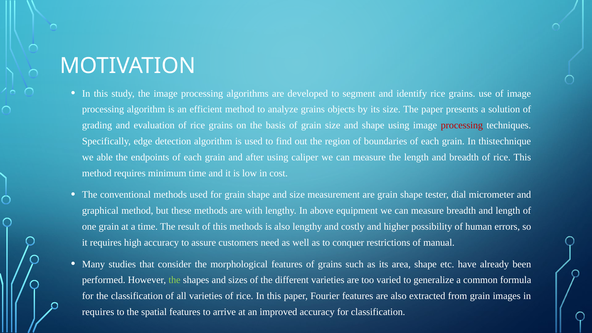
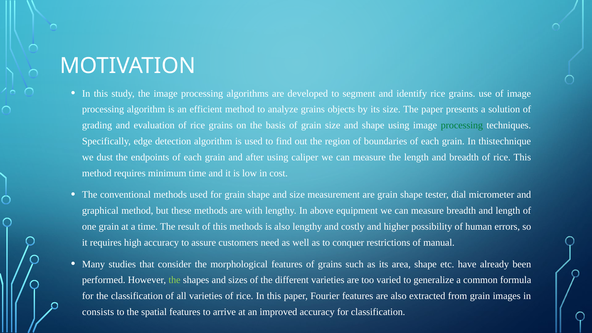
processing colour: red -> green (462, 125)
able: able -> dust (105, 157)
requires: requires -> consists (98, 312)
